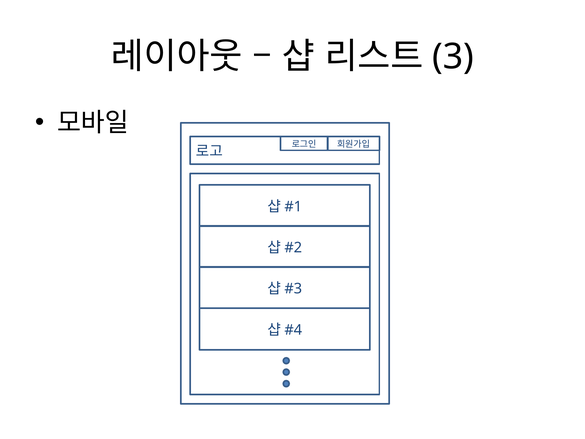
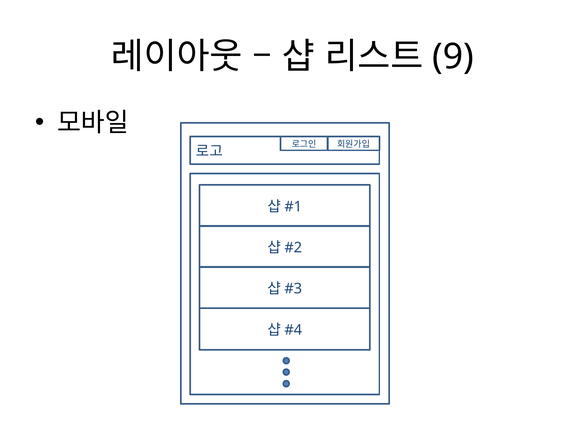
3: 3 -> 9 (453, 57)
